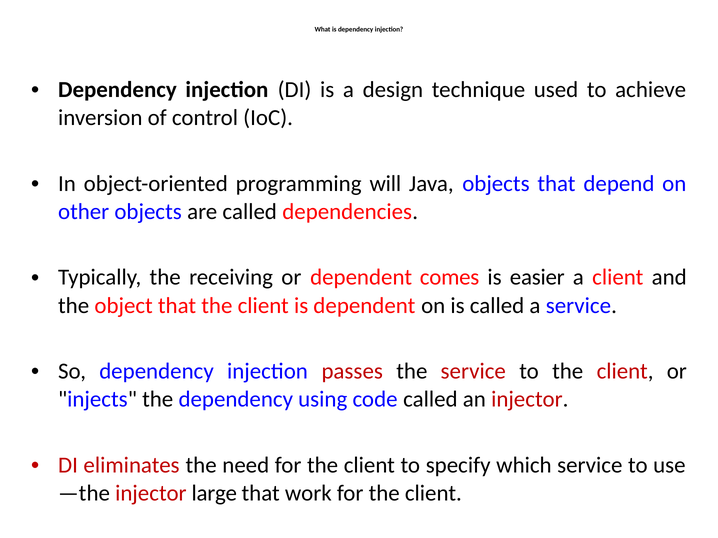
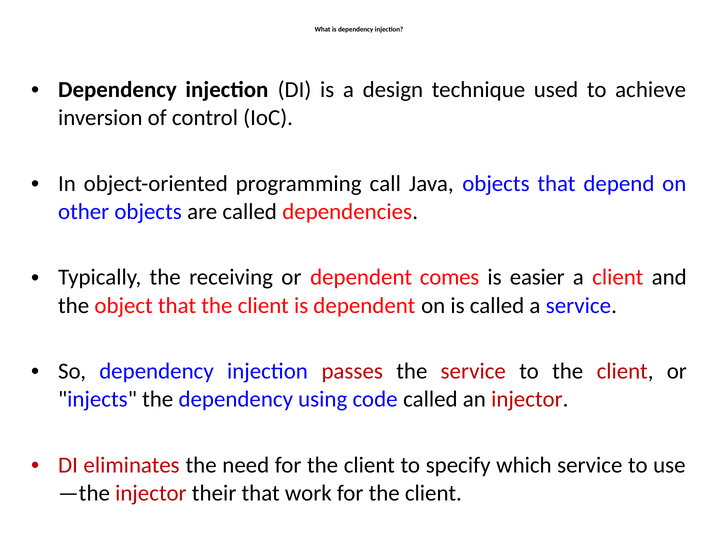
will: will -> call (385, 184)
large: large -> their (214, 494)
